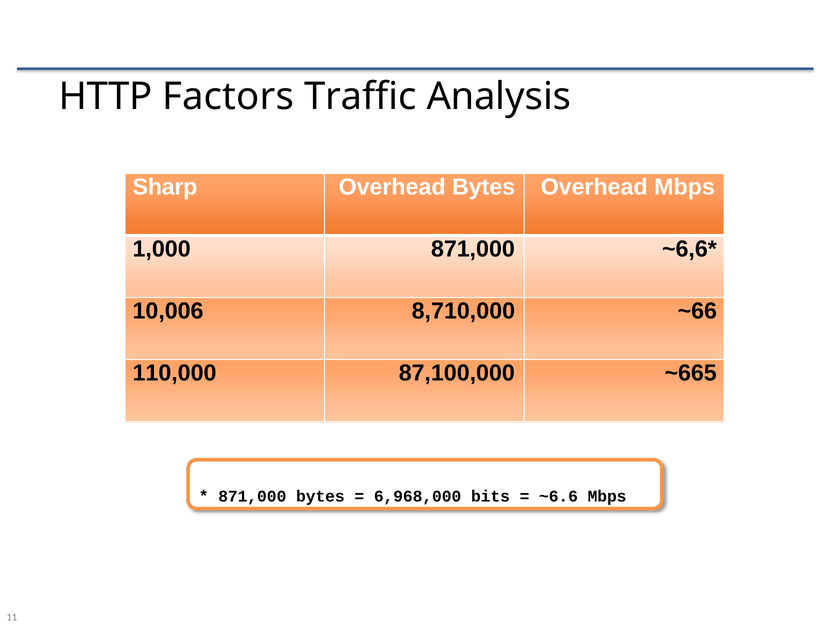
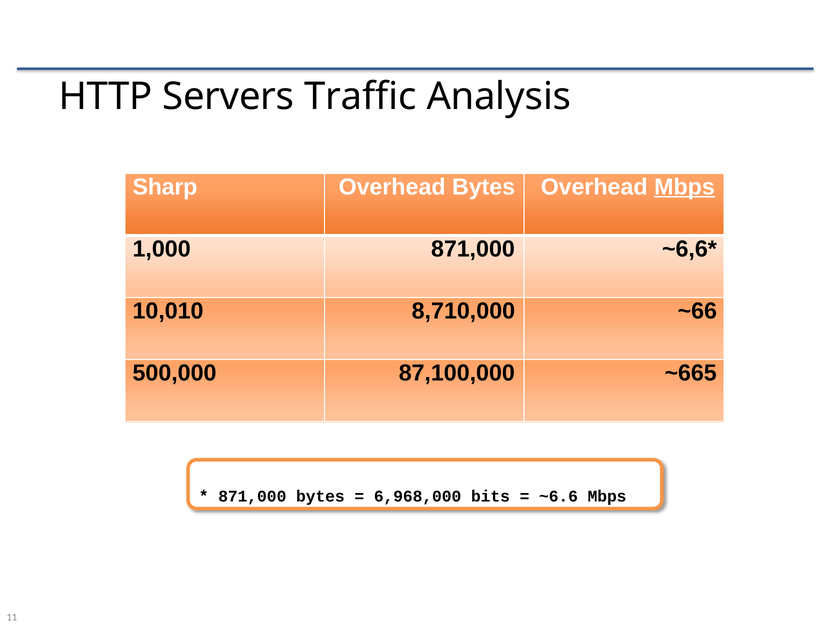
Factors: Factors -> Servers (228, 97)
Mbps underline: none -> present (685, 187)
10,006: 10,006 -> 10,010 (168, 311)
110,000: 110,000 -> 500,000 (175, 373)
